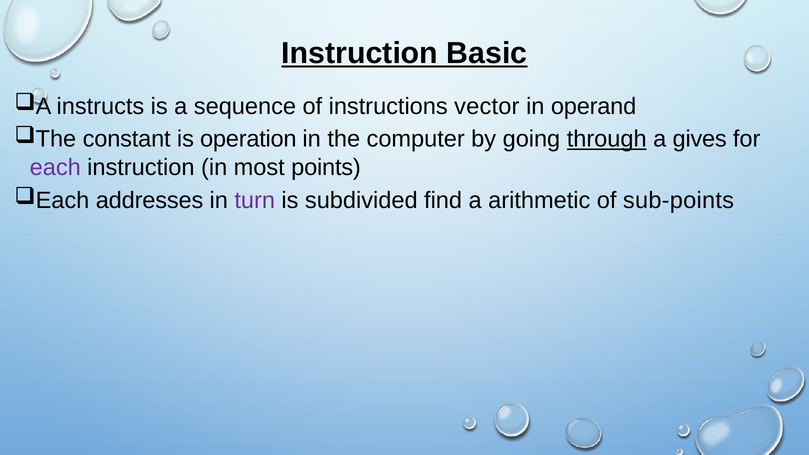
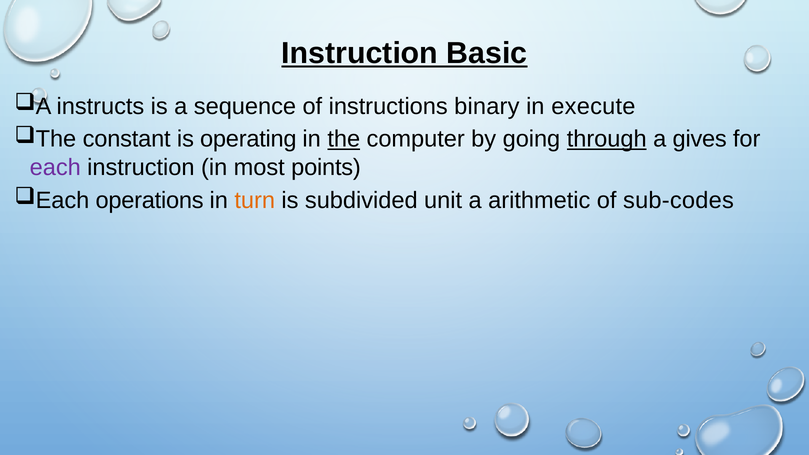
vector: vector -> binary (487, 106)
operand: operand -> execute (593, 106)
operation: operation -> operating (248, 139)
the underline: none -> present (344, 139)
addresses: addresses -> operations (150, 200)
turn colour: purple -> orange (255, 200)
find: find -> unit (443, 200)
sub-points: sub-points -> sub-codes (678, 200)
